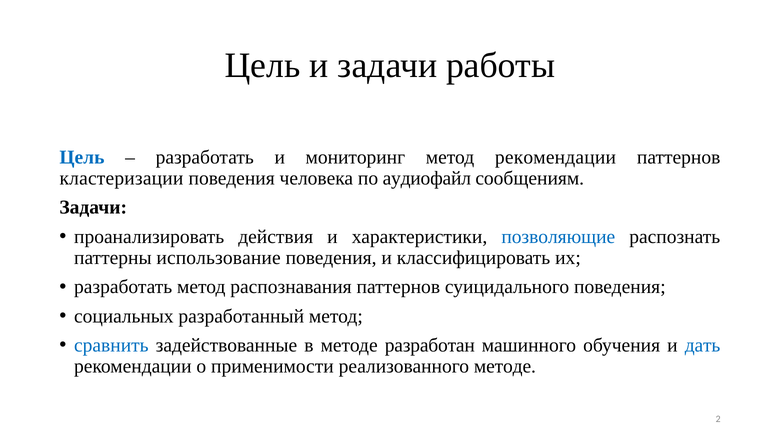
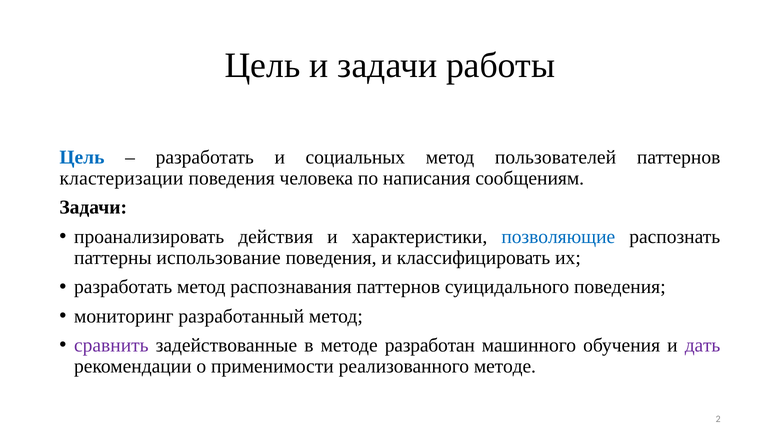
мониторинг: мониторинг -> социальных (355, 157)
метод рекомендации: рекомендации -> пользователей (556, 157)
аудиофайл: аудиофайл -> написания (427, 178)
социальных: социальных -> мониторинг (124, 316)
сравнить colour: blue -> purple (111, 345)
дать colour: blue -> purple (703, 345)
